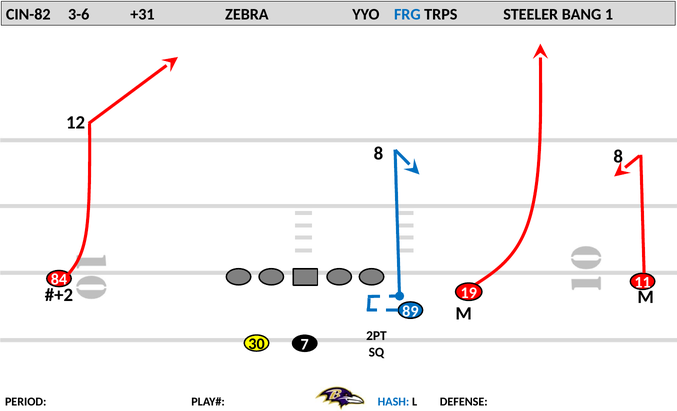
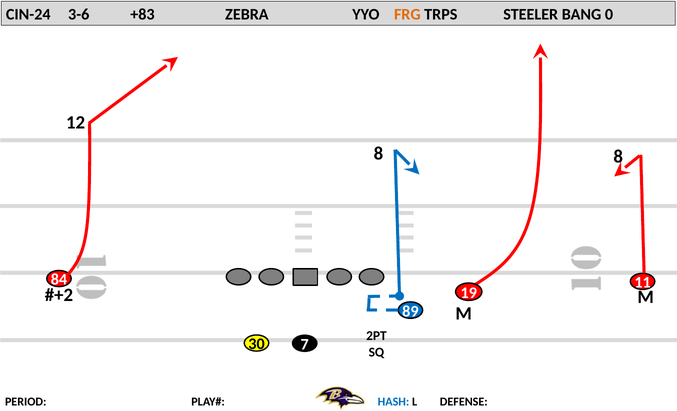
CIN-82: CIN-82 -> CIN-24 (28, 15)
+31: +31 -> +83 (142, 15)
FRG colour: blue -> orange (407, 15)
1: 1 -> 0 (609, 15)
